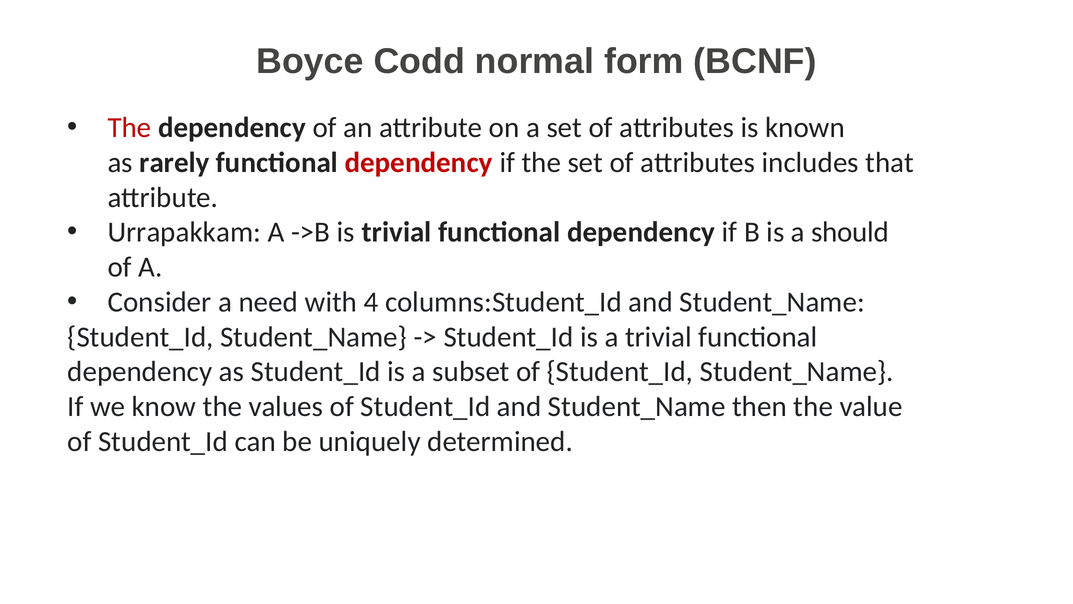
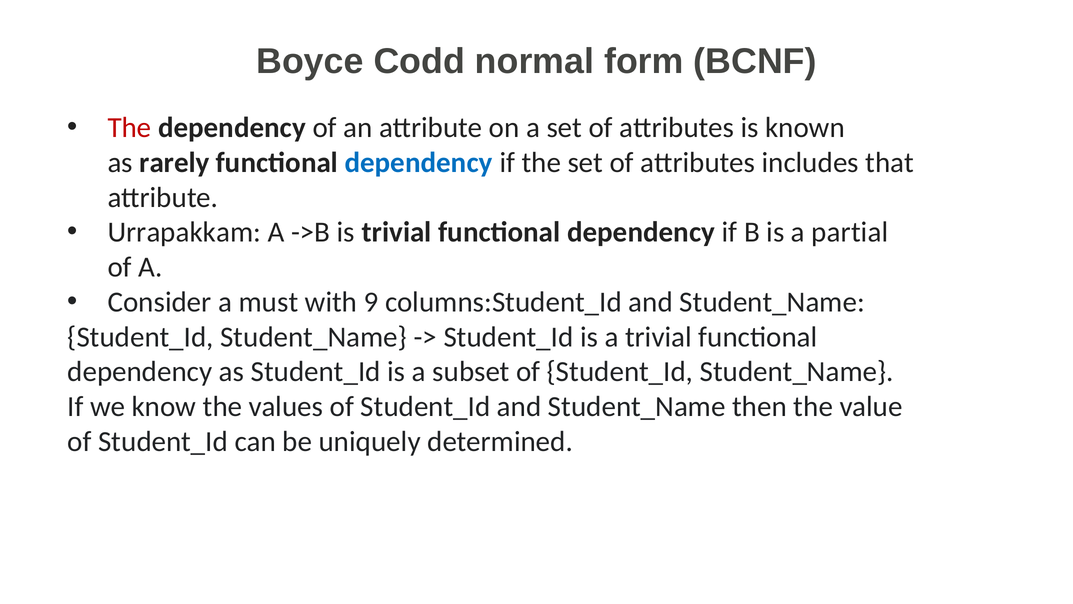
dependency colour: red -> blue (419, 163)
should: should -> partial (850, 232)
need: need -> must (268, 302)
4: 4 -> 9 (371, 302)
